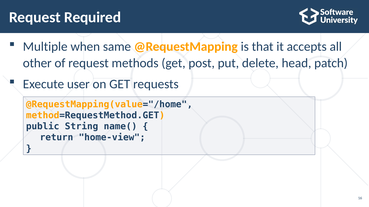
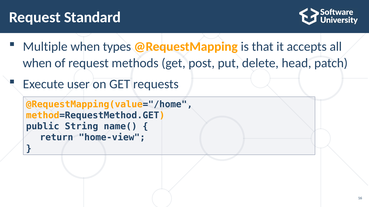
Required: Required -> Standard (93, 17)
same: same -> types (117, 47)
other: other -> when (37, 63)
